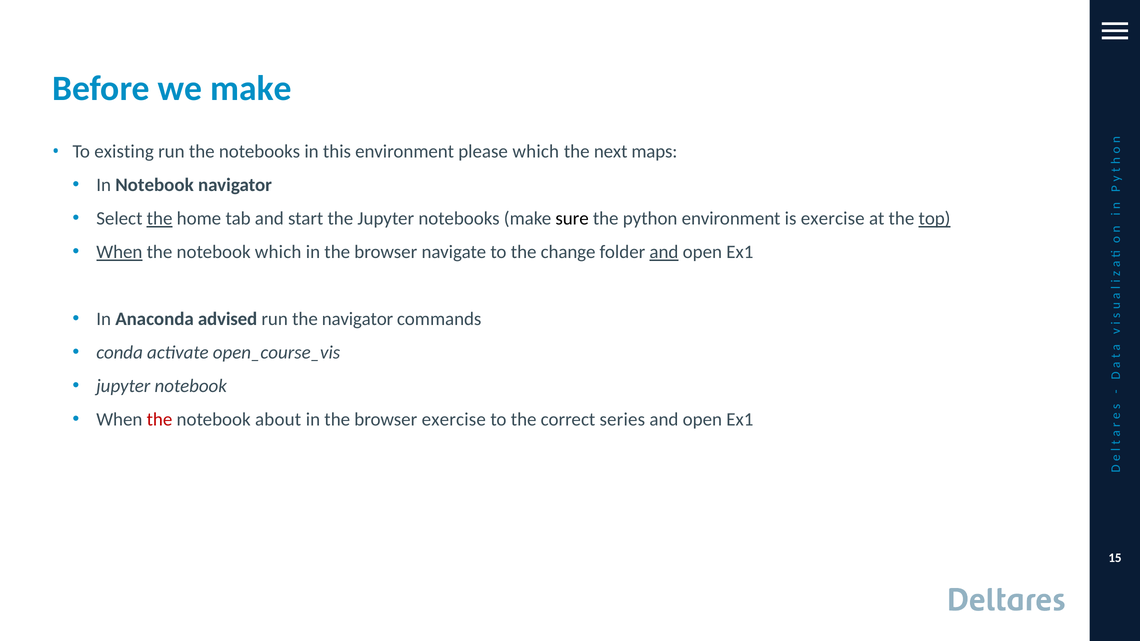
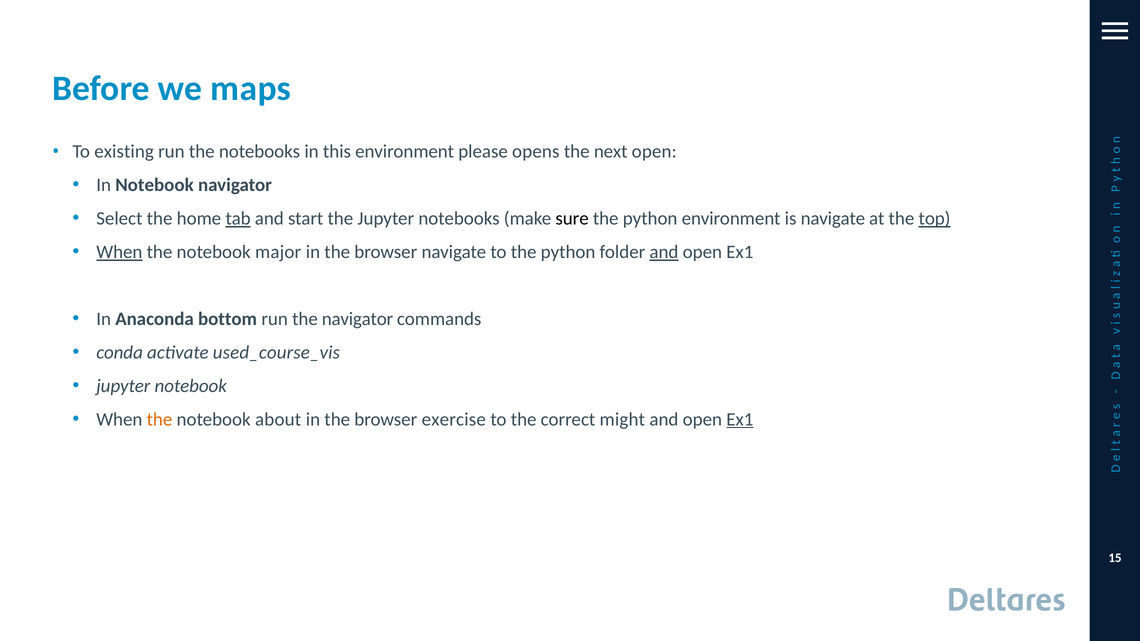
we make: make -> maps (251, 88)
please which: which -> opens (536, 152)
next maps: maps -> open (654, 152)
the underline: present -> none (160, 219)
tab underline: none -> present (238, 219)
is exercise: exercise -> navigate (833, 219)
notebook which: which -> major (278, 252)
to the change: change -> python (568, 252)
advised: advised -> bottom (228, 319)
open_course_vis: open_course_vis -> used_course_vis (276, 353)
the colour: red -> orange (160, 420)
series: series -> might (622, 420)
Ex1 underline: none -> present (740, 420)
